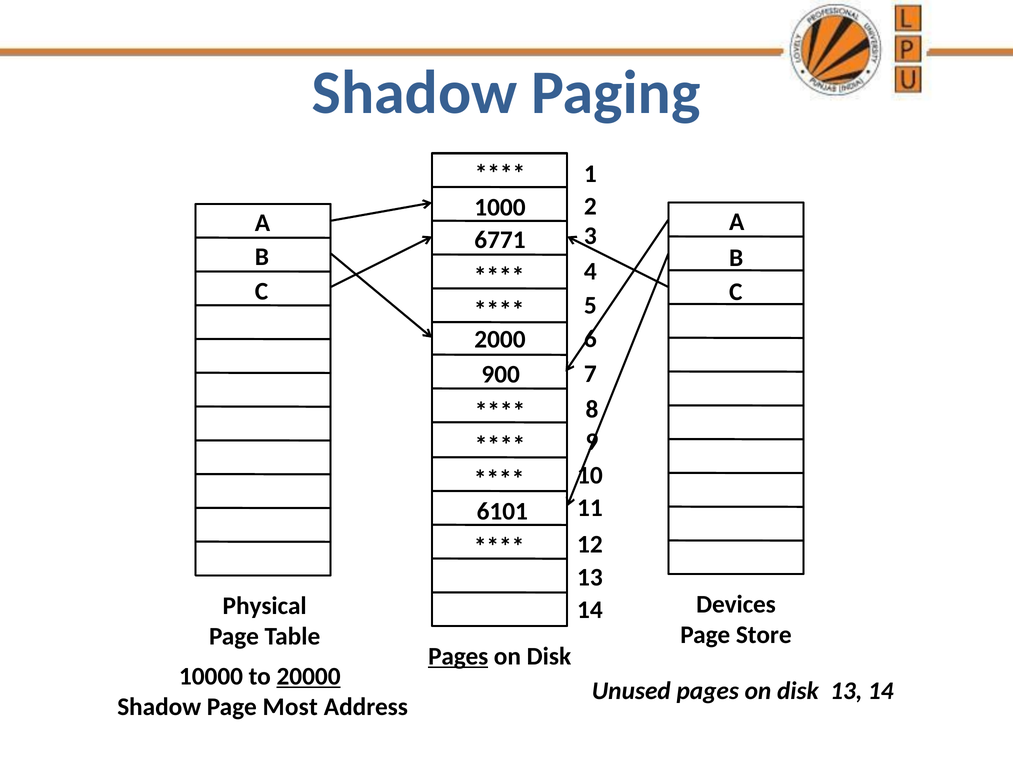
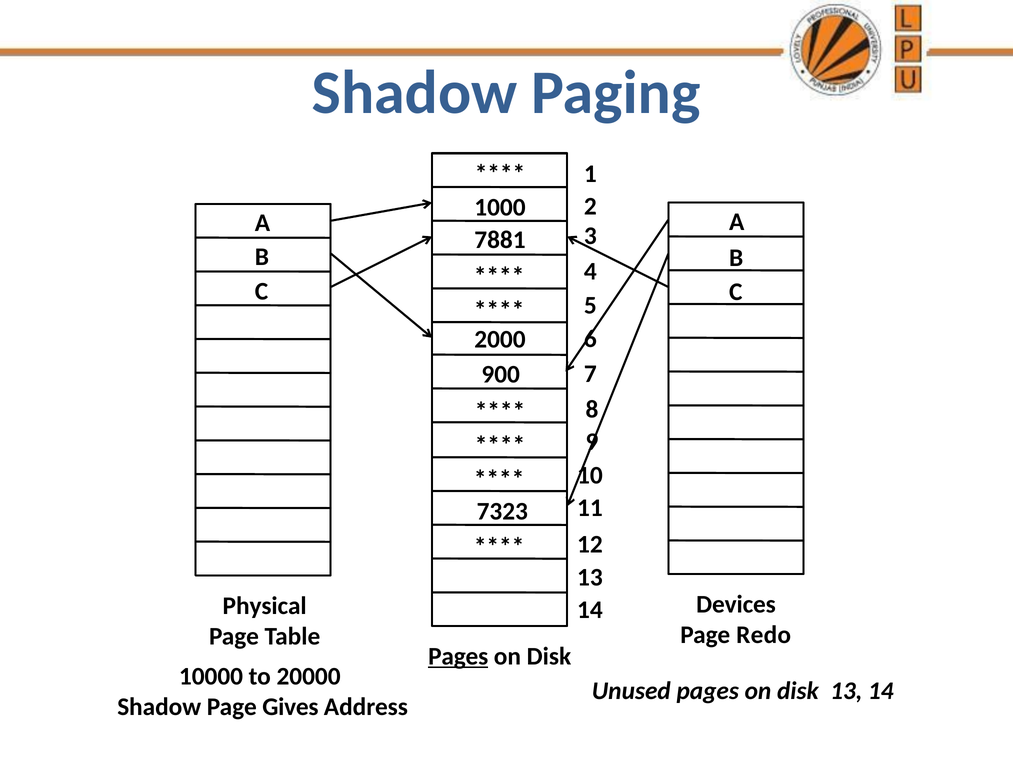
6771: 6771 -> 7881 (500, 240)
6101: 6101 -> 7323 (502, 511)
Store: Store -> Redo (764, 635)
20000 underline: present -> none (309, 676)
Most: Most -> Gives (290, 707)
